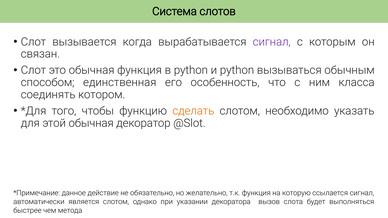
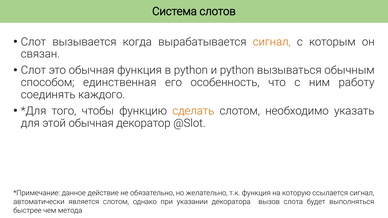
сигнал colour: purple -> orange (272, 42)
класса: класса -> работу (357, 83)
котором: котором -> каждого (102, 95)
